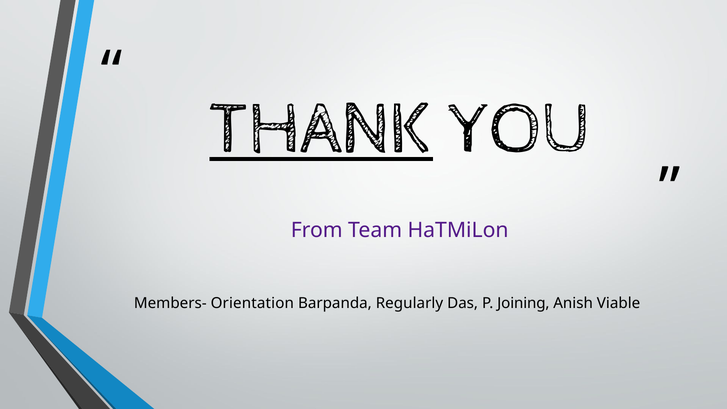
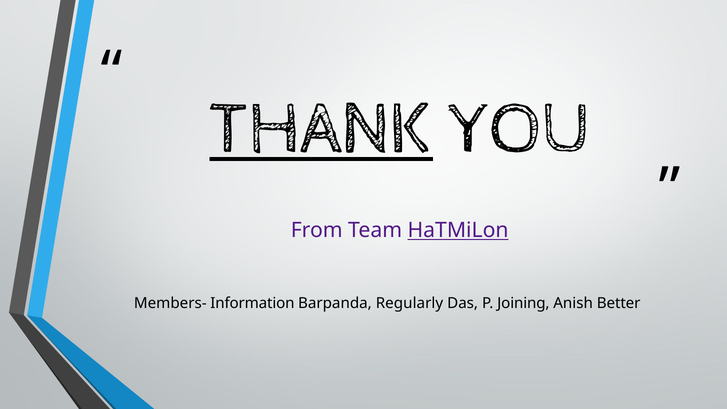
HaTMiLon underline: none -> present (458, 230)
Orientation: Orientation -> Information (252, 303)
Viable: Viable -> Better (619, 303)
